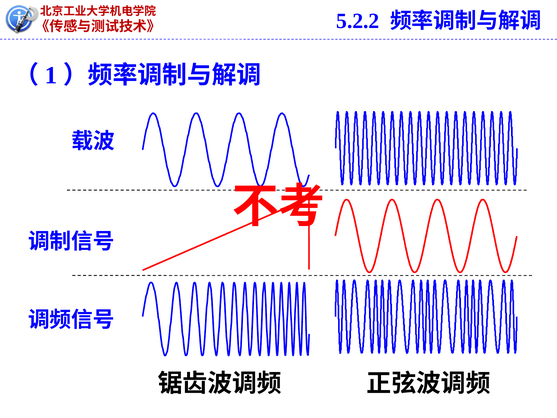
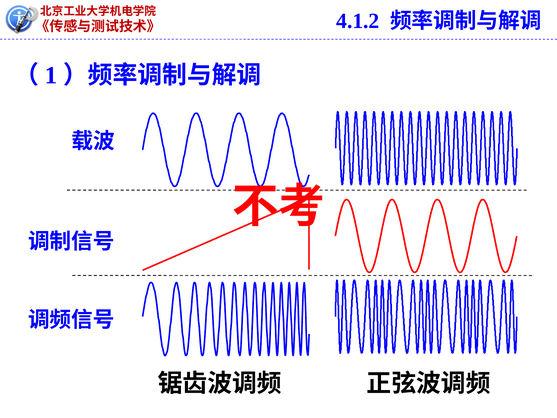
5.2.2: 5.2.2 -> 4.1.2 (358, 21)
